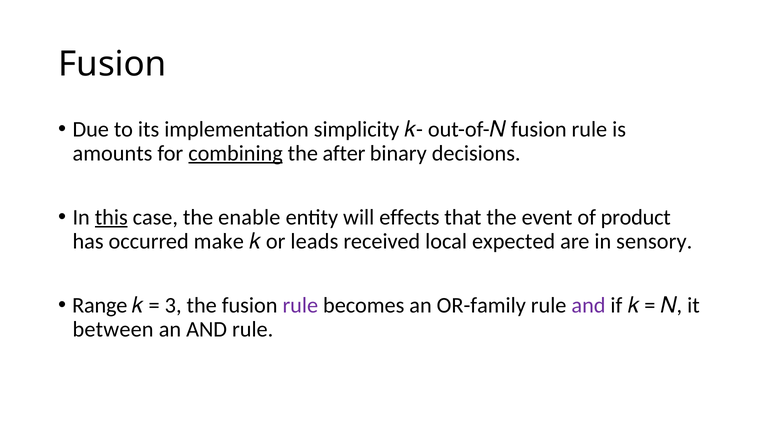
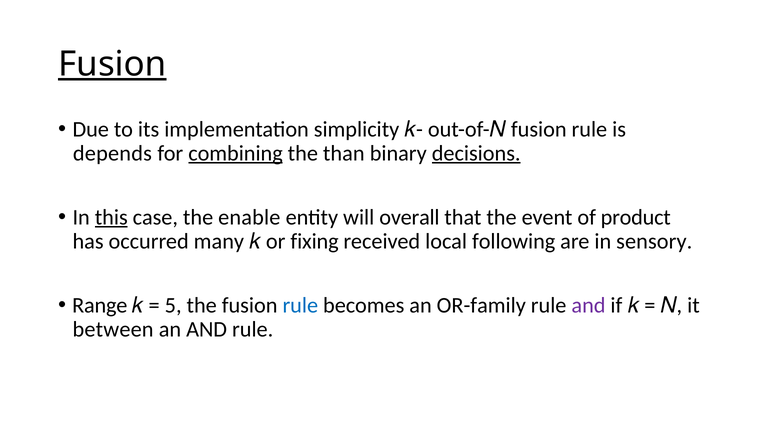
Fusion underline: none -> present (112, 64)
amounts: amounts -> depends (112, 153)
after: after -> than (344, 153)
decisions underline: none -> present (476, 153)
effects: effects -> overall (409, 217)
make: make -> many (219, 241)
leads: leads -> fixing (315, 241)
expected: expected -> following (514, 241)
3: 3 -> 5 (173, 305)
rule colour: purple -> blue (300, 305)
